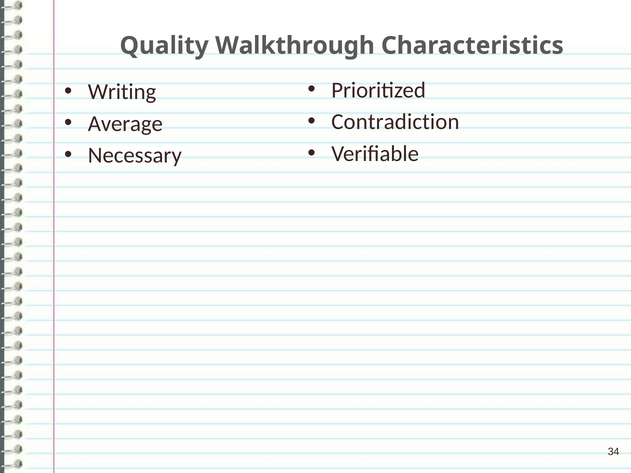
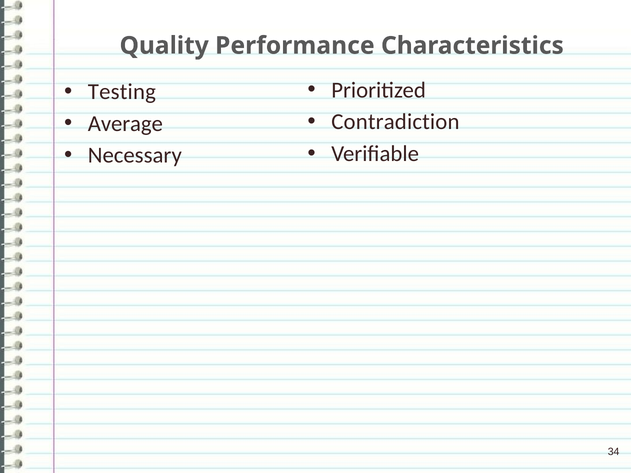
Walkthrough: Walkthrough -> Performance (295, 46)
Writing: Writing -> Testing (122, 92)
